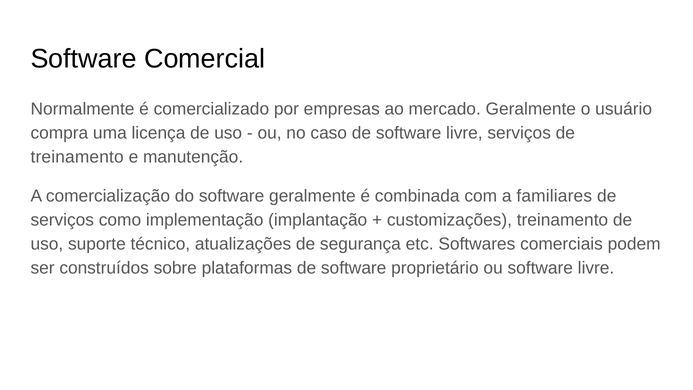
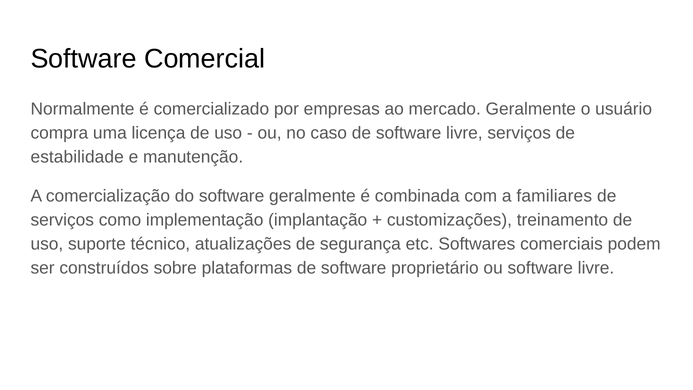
treinamento: treinamento -> estabilidade (77, 157)
